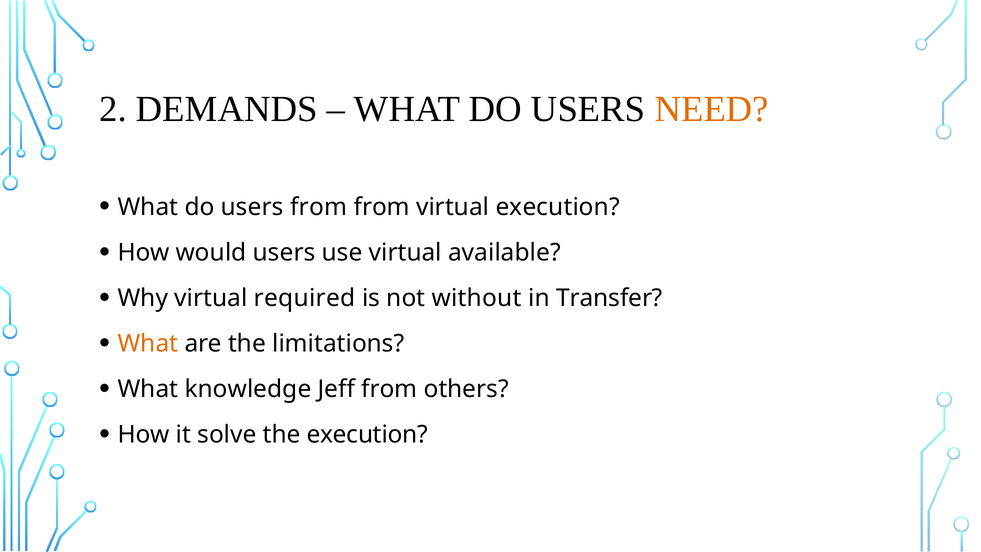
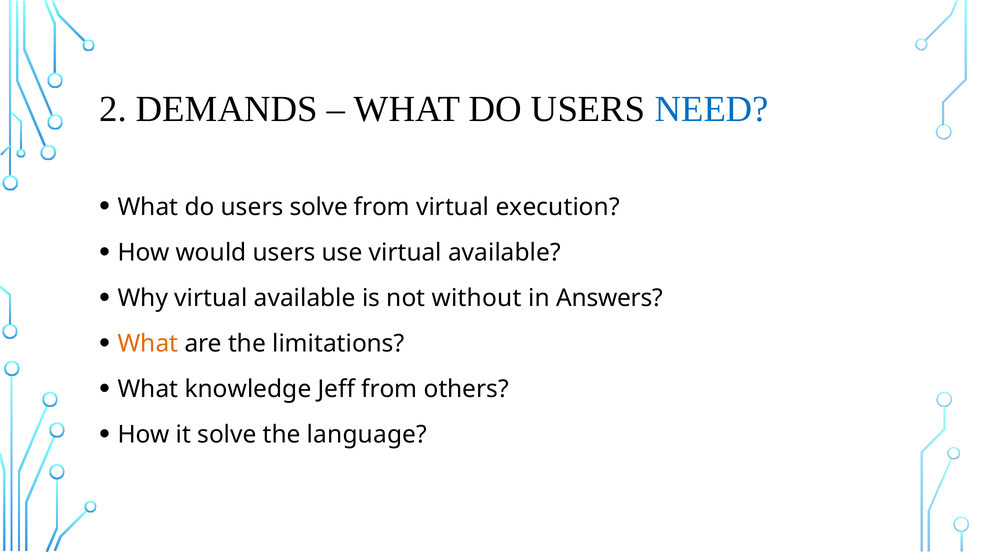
NEED colour: orange -> blue (712, 109)
users from: from -> solve (319, 207)
Why virtual required: required -> available (305, 298)
Transfer: Transfer -> Answers (609, 298)
the execution: execution -> language (367, 435)
